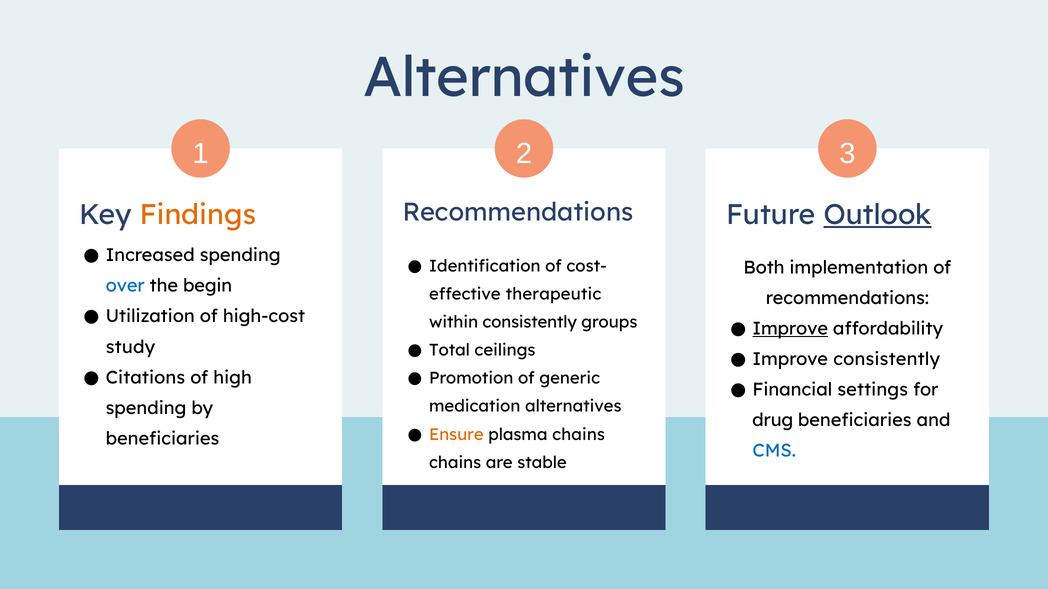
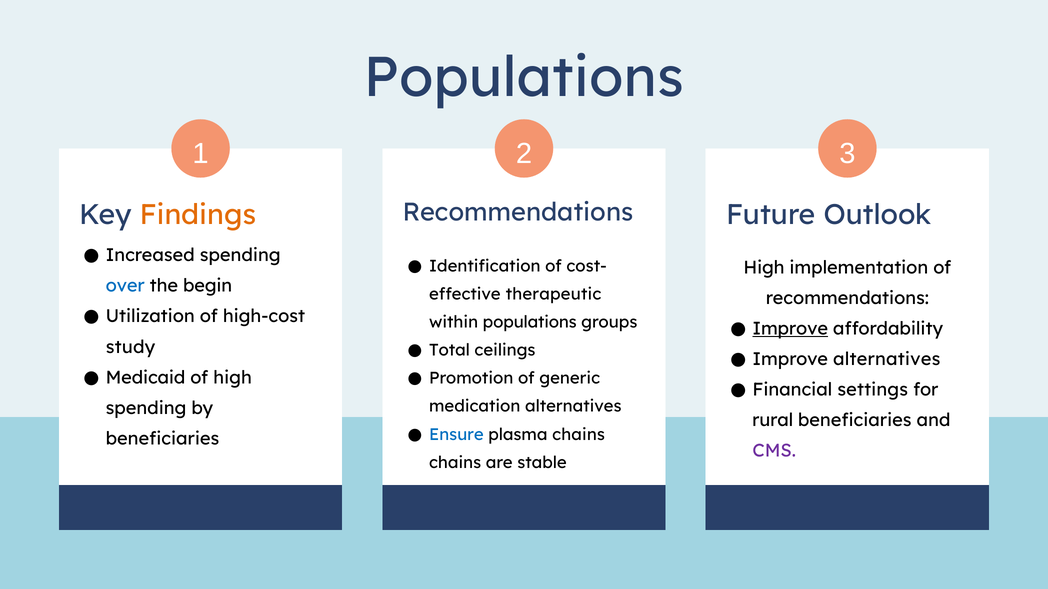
Alternatives: Alternatives -> Populations (524, 78)
Outlook underline: present -> none (878, 215)
Both: Both -> High (764, 268)
within consistently: consistently -> populations (530, 322)
Improve consistently: consistently -> alternatives (887, 360)
Citations: Citations -> Medicaid (146, 378)
drug: drug -> rural (773, 421)
Ensure colour: orange -> blue (456, 435)
CMS colour: blue -> purple (774, 451)
